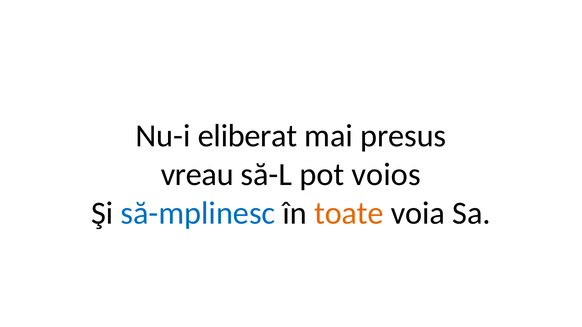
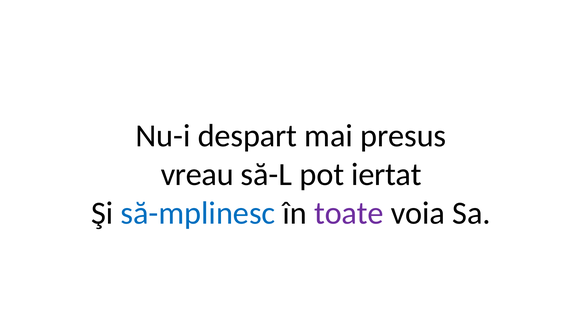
eliberat: eliberat -> despart (247, 136)
voios: voios -> iertat (386, 175)
toate colour: orange -> purple (349, 213)
